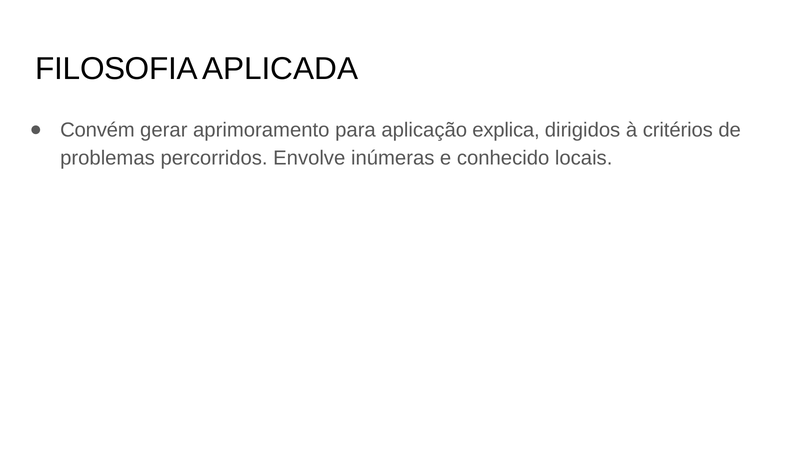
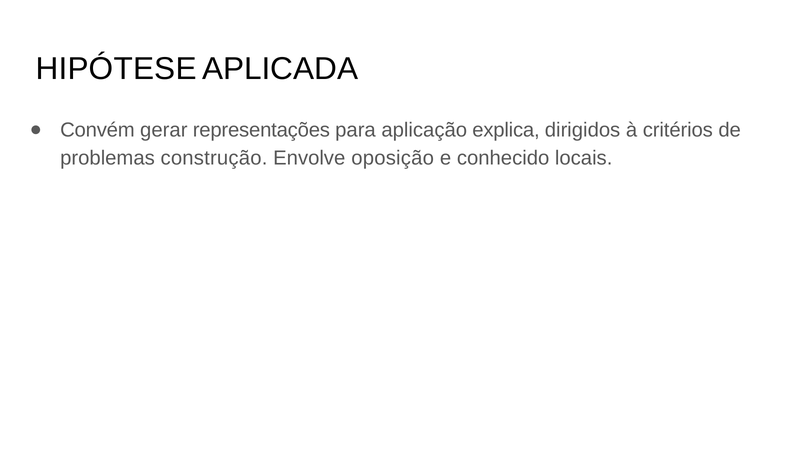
FILOSOFIA: FILOSOFIA -> HIPÓTESE (116, 69)
aprimoramento: aprimoramento -> representações (261, 130)
percorridos: percorridos -> construção (214, 158)
inúmeras: inúmeras -> oposição (393, 158)
